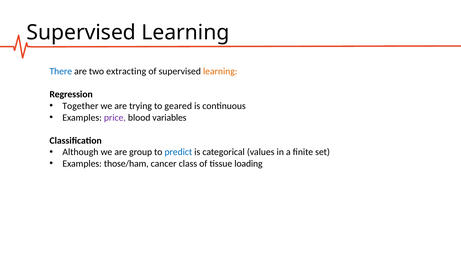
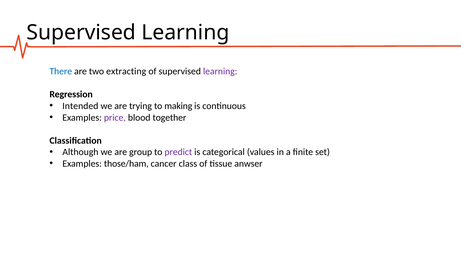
learning colour: orange -> purple (220, 72)
Together: Together -> Intended (80, 106)
geared: geared -> making (178, 106)
variables: variables -> together (169, 118)
predict colour: blue -> purple (178, 152)
loading: loading -> anwser (248, 164)
